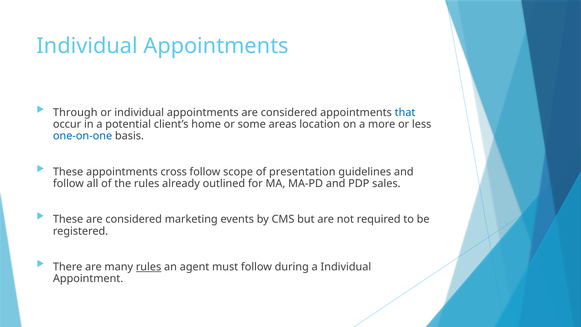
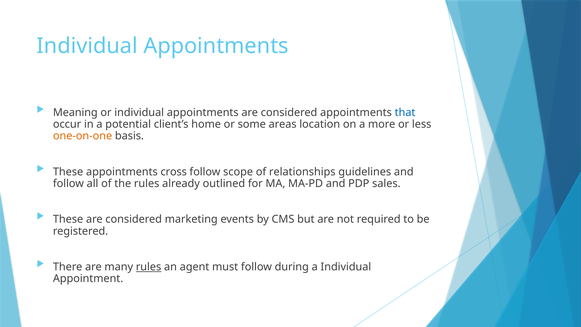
Through: Through -> Meaning (75, 112)
one-on-one colour: blue -> orange (83, 136)
presentation: presentation -> relationships (302, 172)
